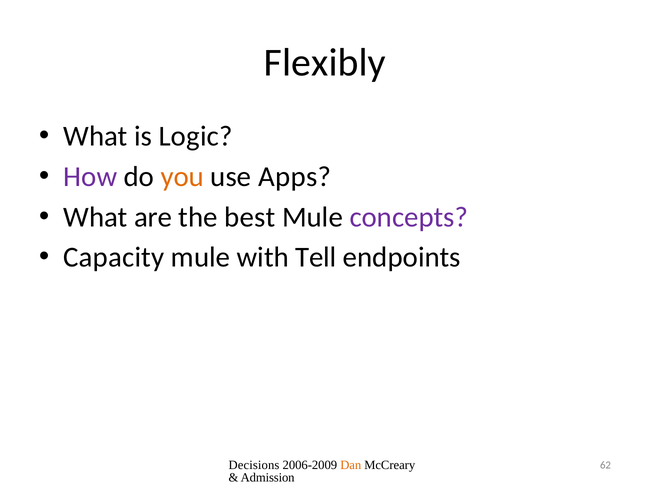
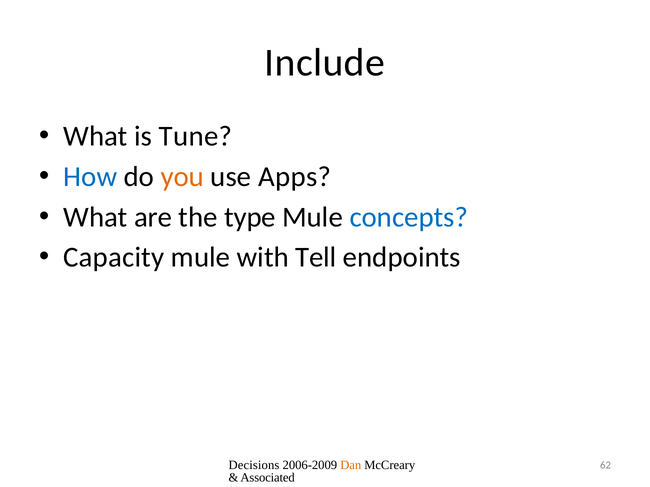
Flexibly: Flexibly -> Include (325, 63)
Logic: Logic -> Tune (196, 136)
How colour: purple -> blue (90, 177)
best: best -> type (250, 217)
concepts colour: purple -> blue (409, 217)
Admission: Admission -> Associated (268, 478)
